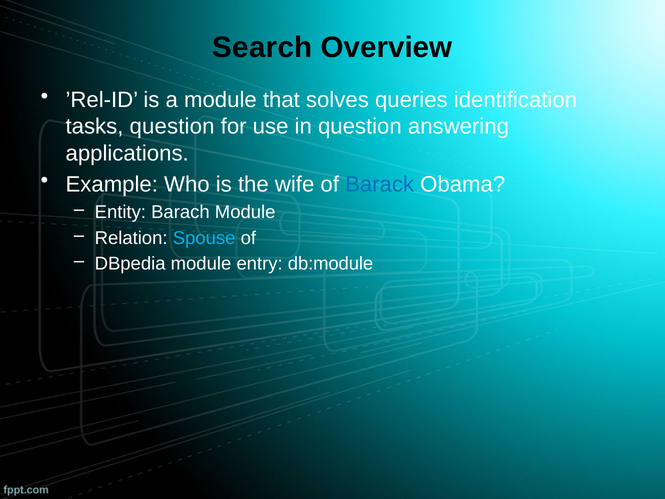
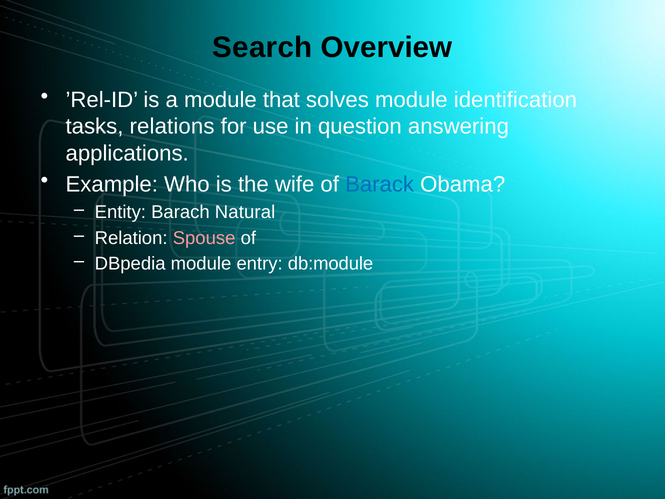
solves queries: queries -> module (411, 100)
tasks question: question -> relations (172, 127)
Barach Module: Module -> Natural (245, 212)
Spouse colour: light blue -> pink (204, 238)
